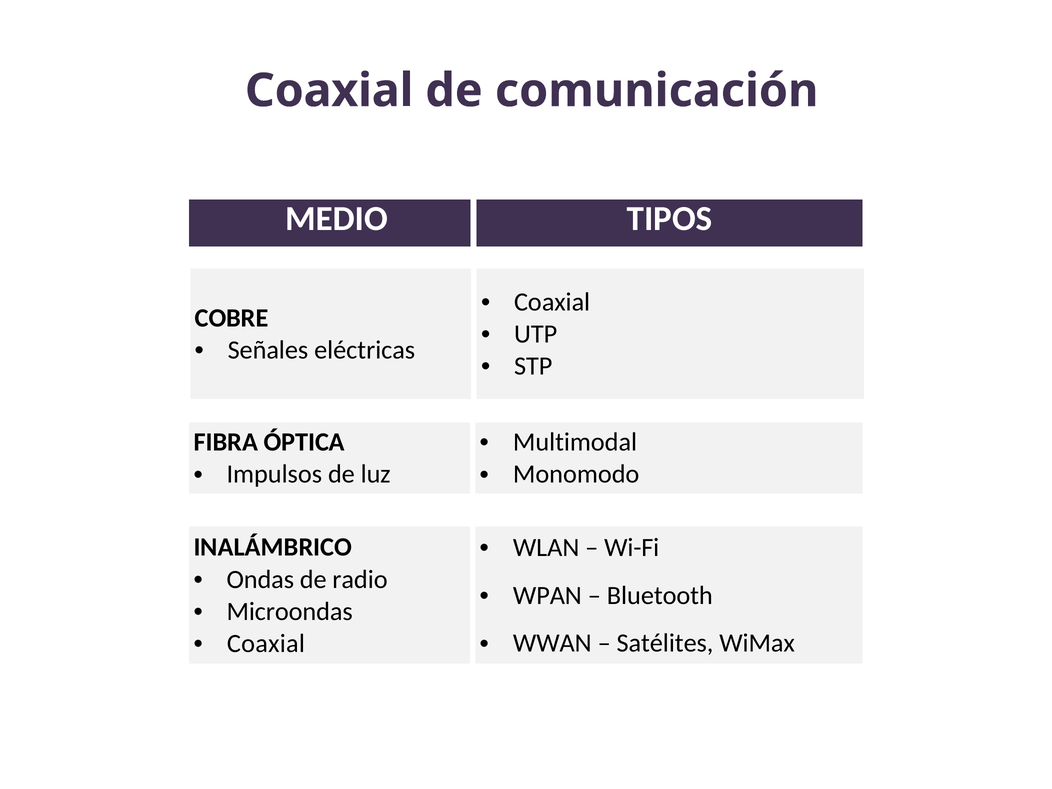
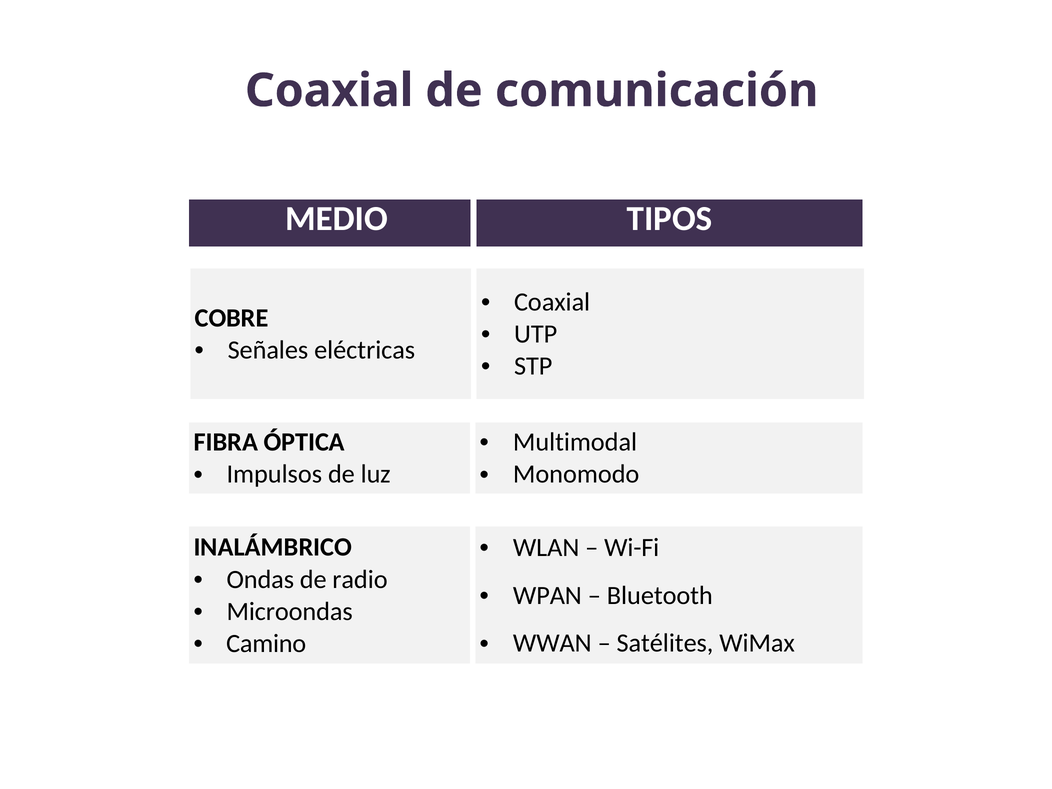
Coaxial: Coaxial -> Camino (266, 644)
